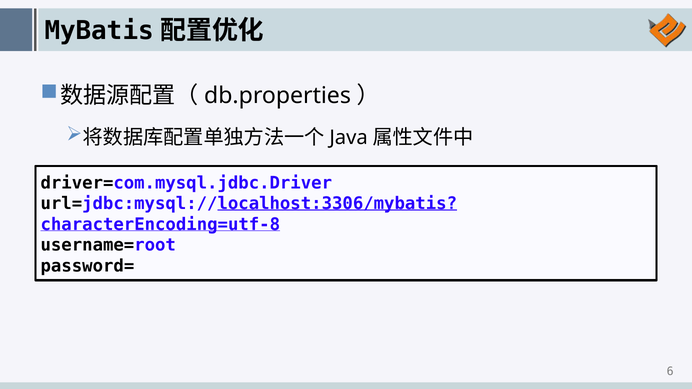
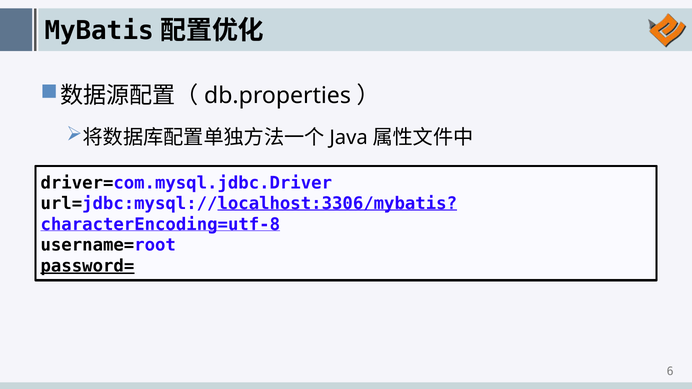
password= underline: none -> present (87, 266)
